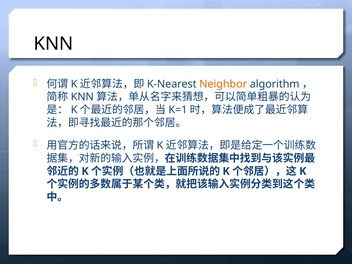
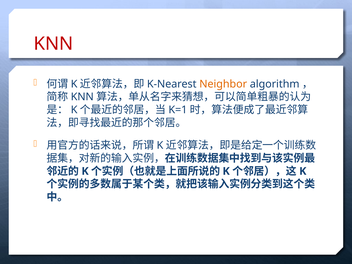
KNN colour: black -> red (53, 44)
